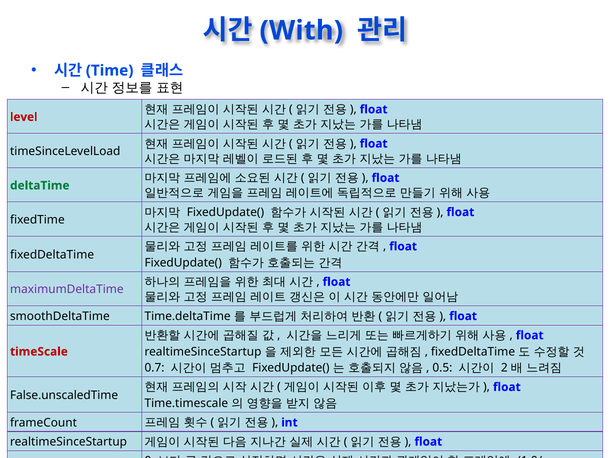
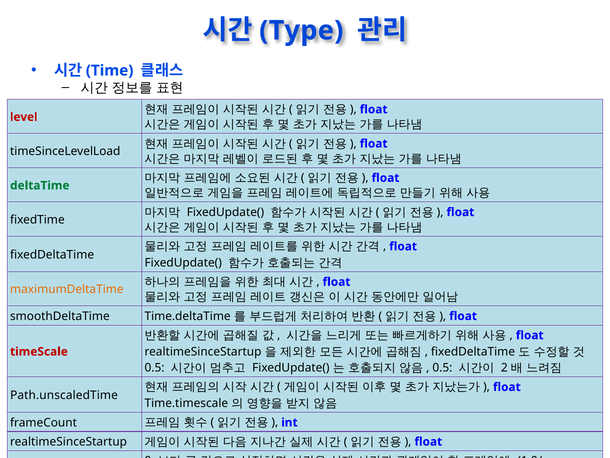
With: With -> Type (301, 30)
maximumDeltaTime colour: purple -> orange (67, 289)
0.7: 0.7 -> 0.5 (155, 367)
False.unscaledTime: False.unscaledTime -> Path.unscaledTime (64, 395)
